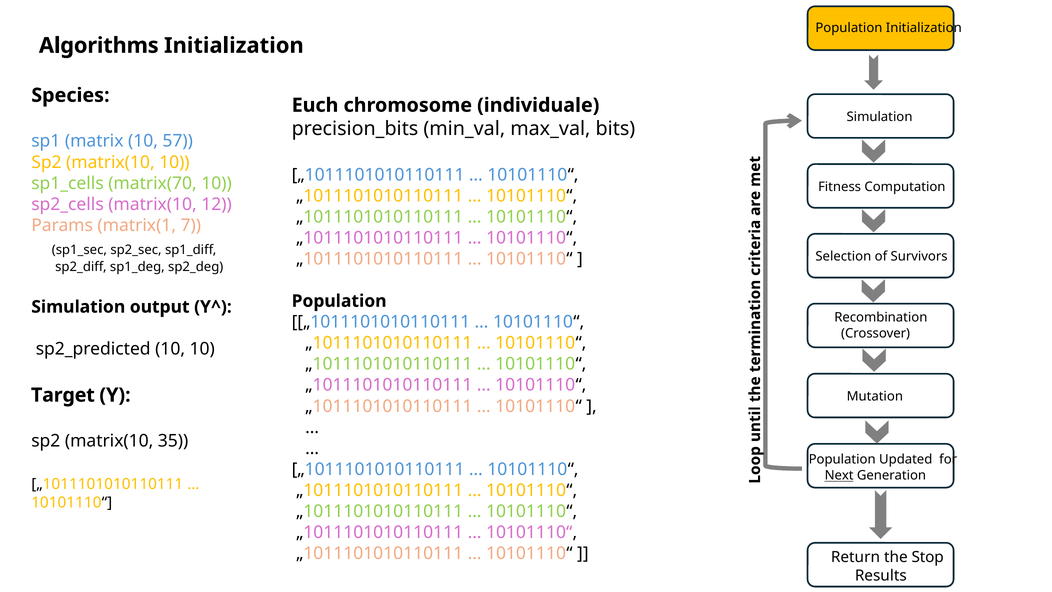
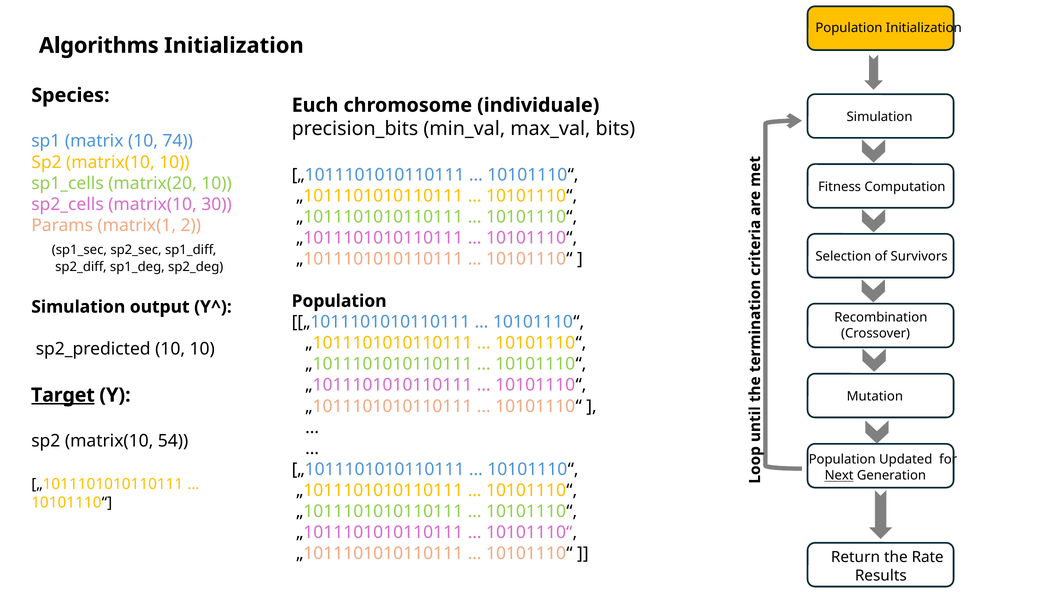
57: 57 -> 74 (178, 141)
matrix(70: matrix(70 -> matrix(20 (153, 183)
12: 12 -> 30 (217, 204)
7: 7 -> 2 (191, 225)
Target underline: none -> present (63, 395)
35: 35 -> 54 (173, 441)
Stop: Stop -> Rate (928, 557)
